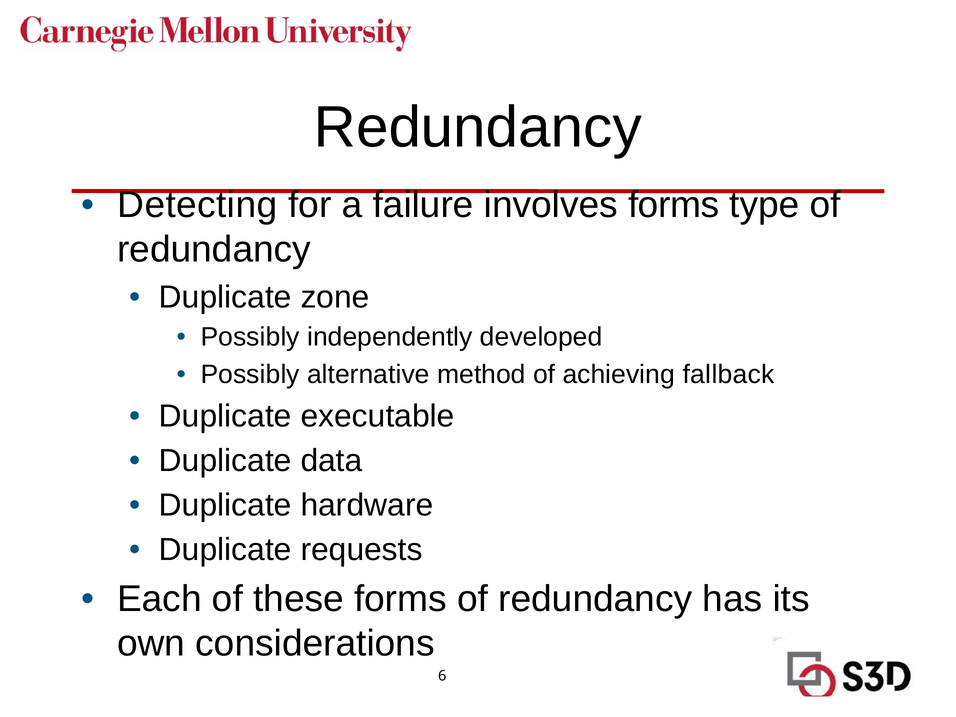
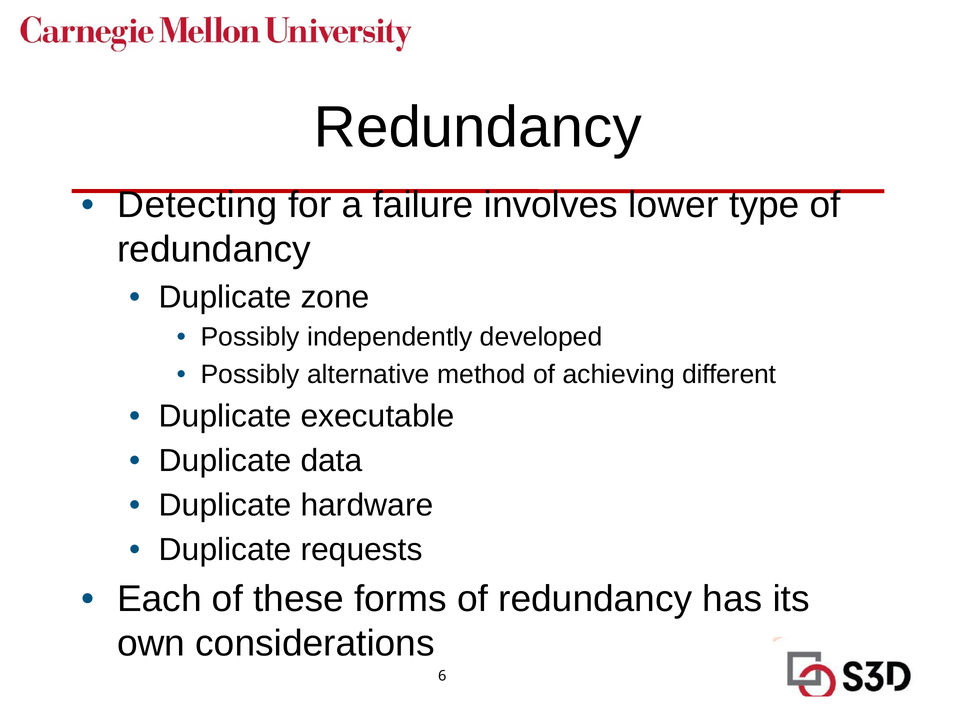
involves forms: forms -> lower (673, 205)
fallback: fallback -> different (729, 374)
